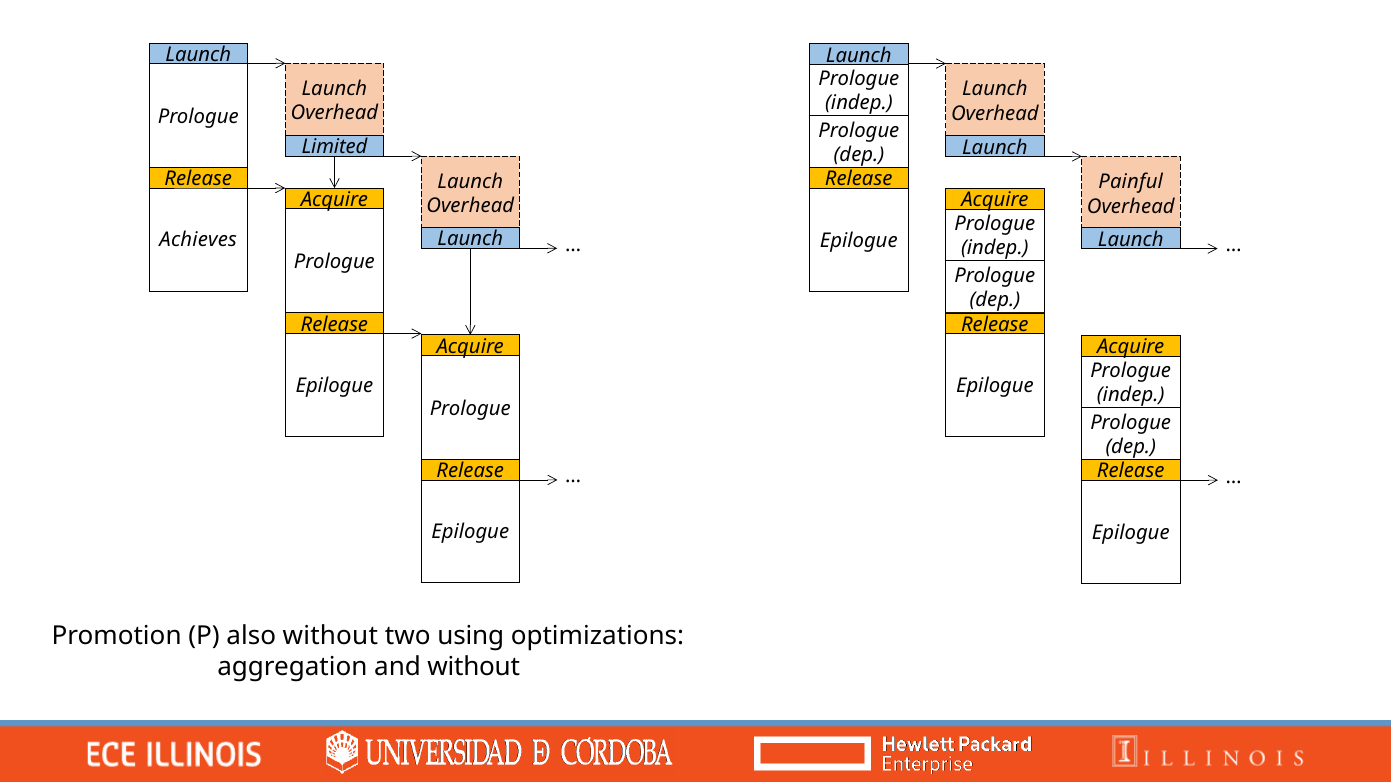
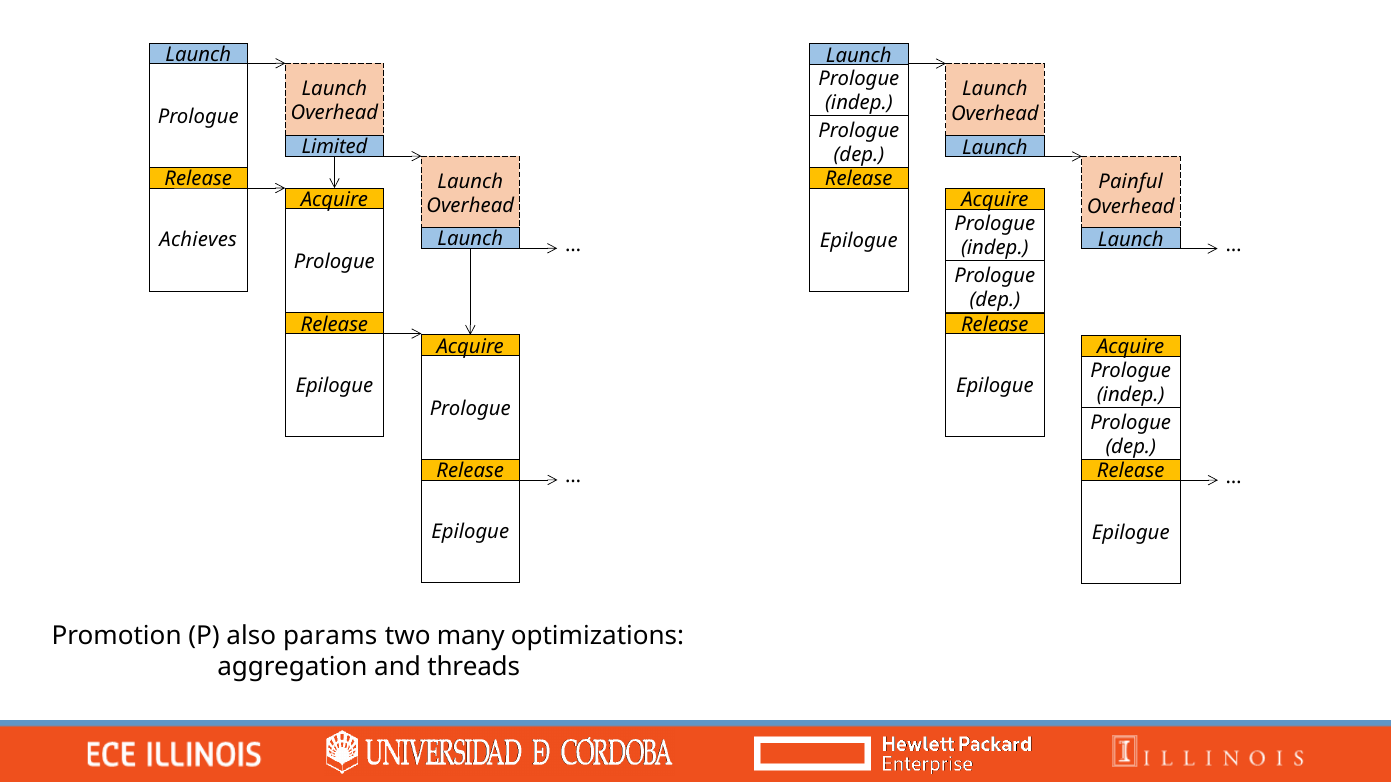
also without: without -> params (330, 636)
using: using -> many (471, 636)
and without: without -> threads (474, 667)
